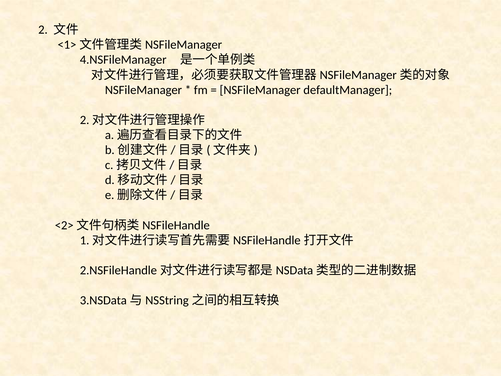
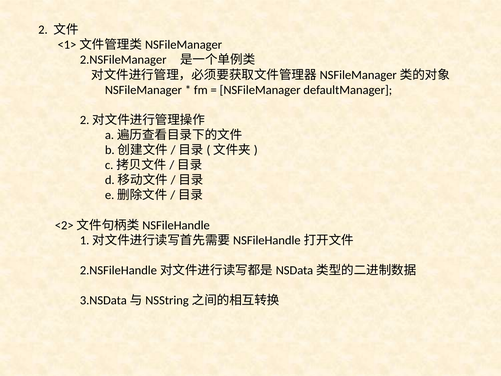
4.NSFileManager: 4.NSFileManager -> 2.NSFileManager (123, 60)
